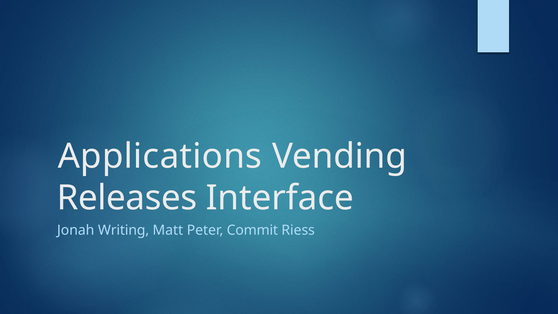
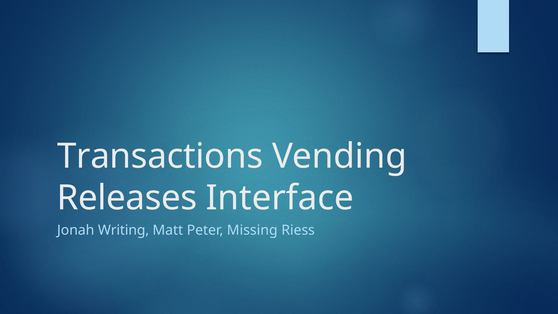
Applications: Applications -> Transactions (160, 156)
Commit: Commit -> Missing (252, 230)
